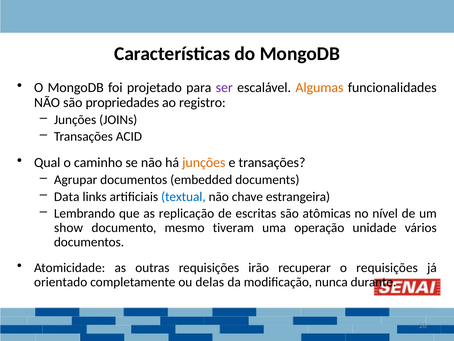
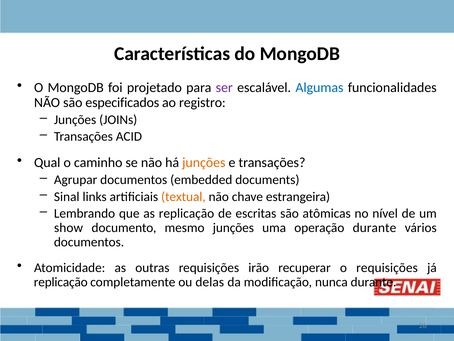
Algumas colour: orange -> blue (319, 88)
propriedades: propriedades -> especificados (122, 102)
Data: Data -> Sinal (67, 196)
textual colour: blue -> orange (183, 196)
mesmo tiveram: tiveram -> junções (233, 227)
operação unidade: unidade -> durante (374, 227)
orientado: orientado -> replicação (61, 282)
